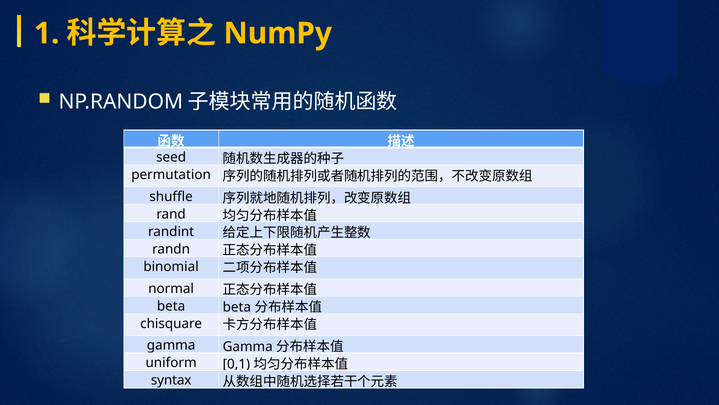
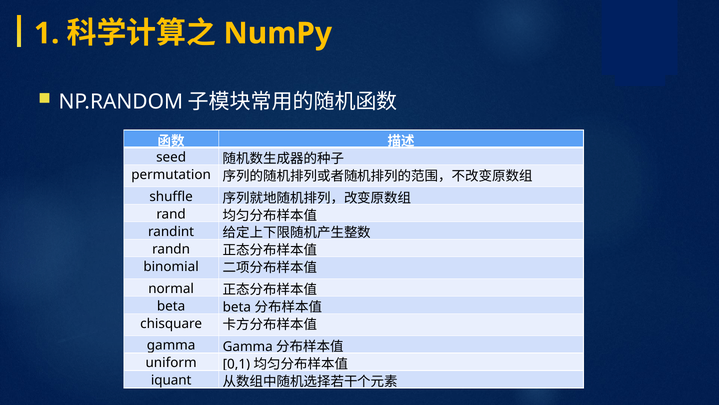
syntax: syntax -> iquant (171, 380)
